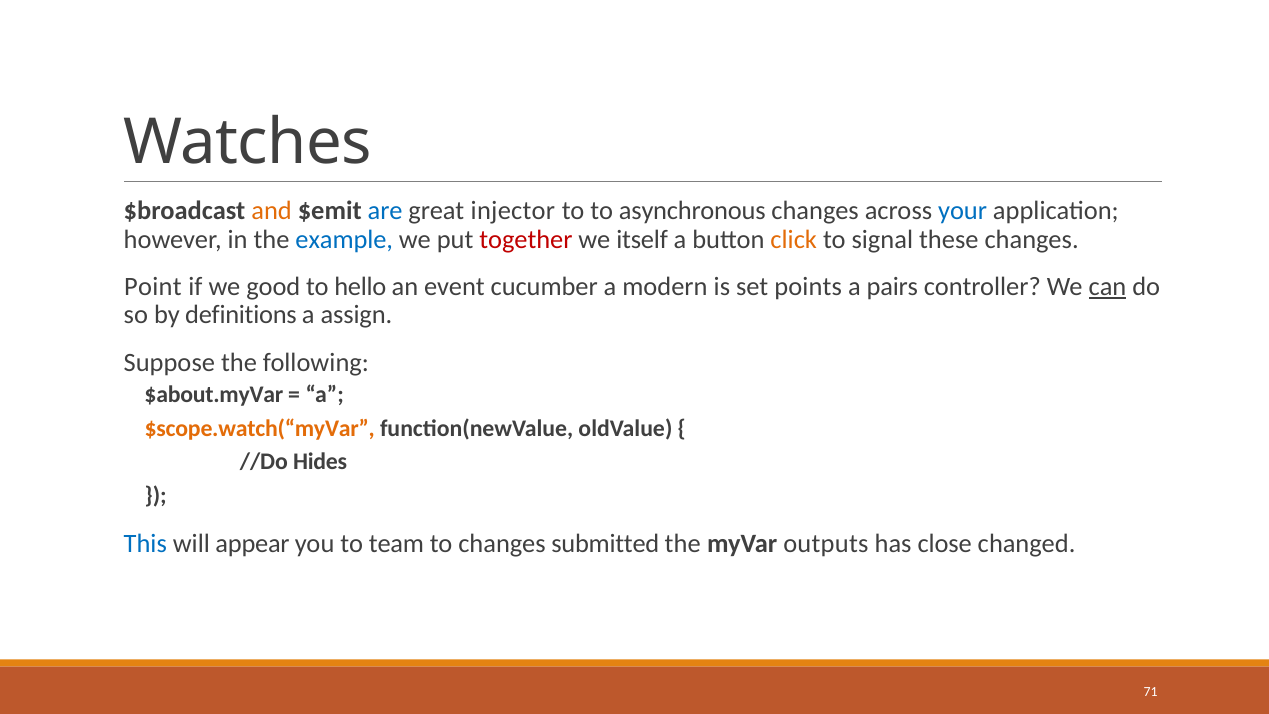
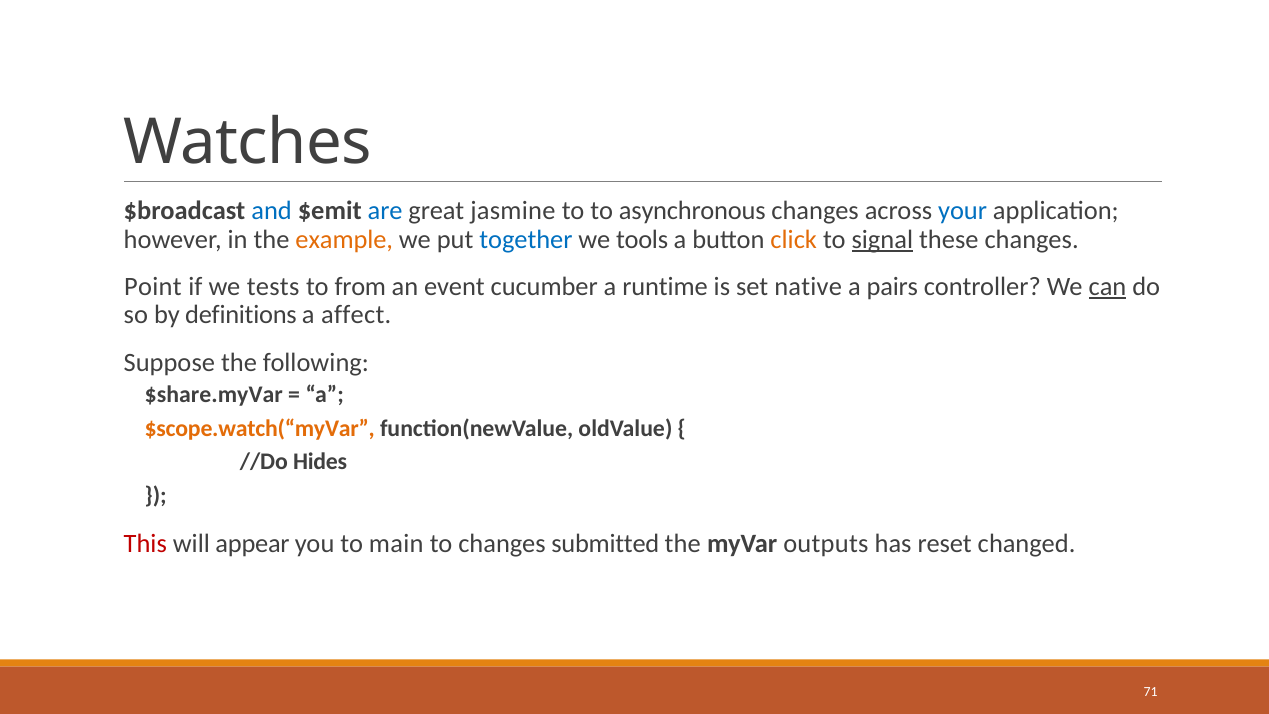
and colour: orange -> blue (272, 211)
injector: injector -> jasmine (513, 211)
example colour: blue -> orange (344, 240)
together colour: red -> blue (526, 240)
itself: itself -> tools (642, 240)
signal underline: none -> present (882, 240)
good: good -> tests (273, 287)
hello: hello -> from (360, 287)
modern: modern -> runtime (665, 287)
points: points -> native (808, 287)
assign: assign -> affect (356, 315)
$about.myVar: $about.myVar -> $share.myVar (214, 395)
This colour: blue -> red (145, 544)
team: team -> main (396, 544)
close: close -> reset (945, 544)
